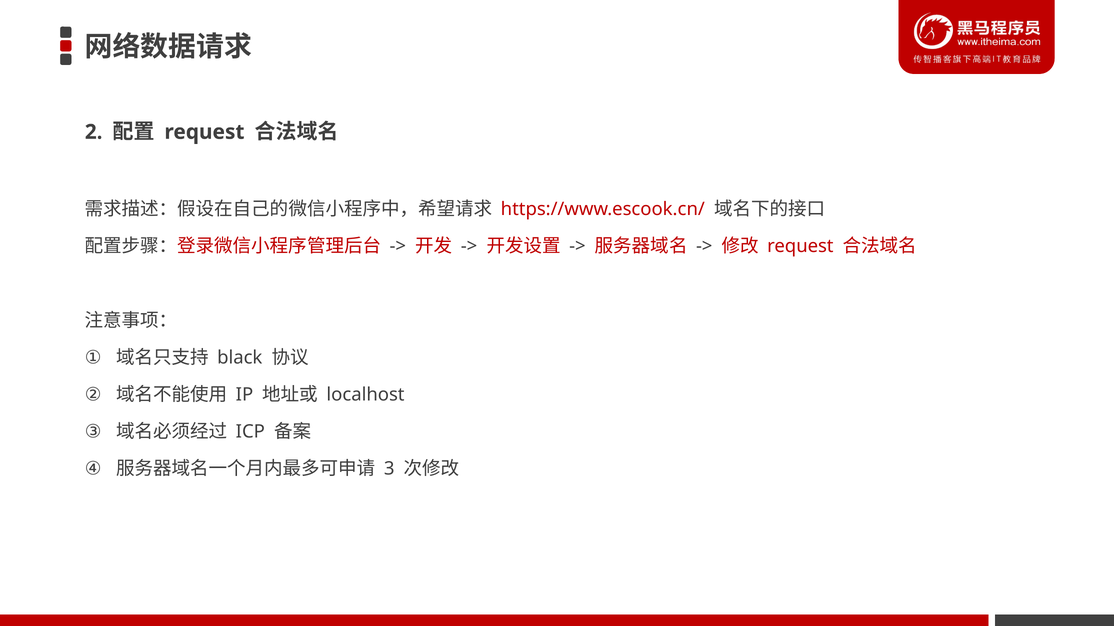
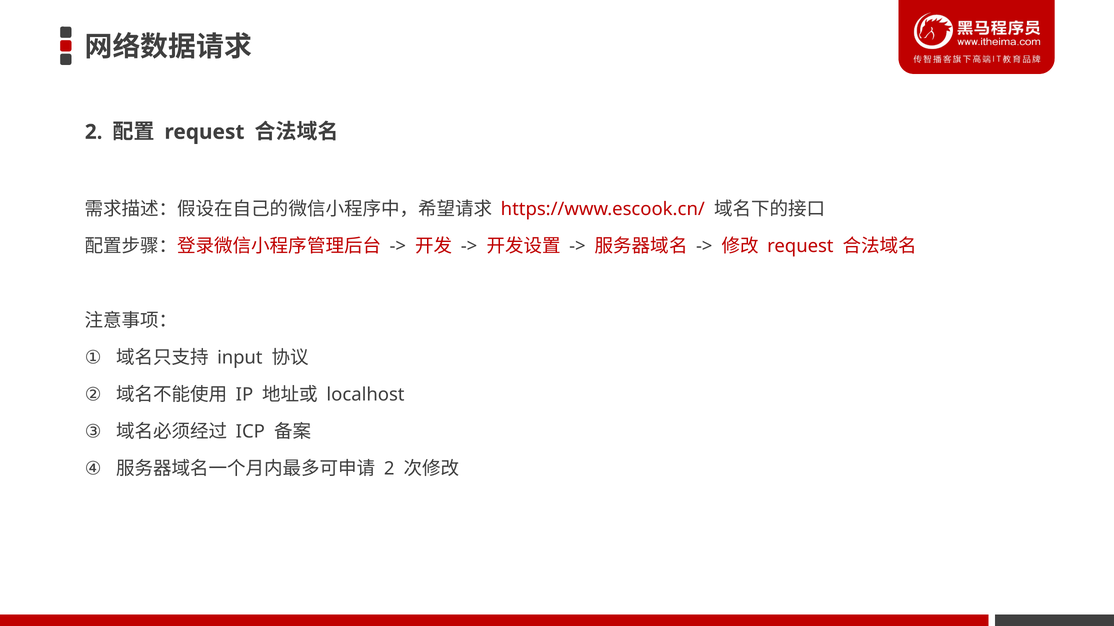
black: black -> input (240, 358)
3: 3 -> 2 (389, 469)
